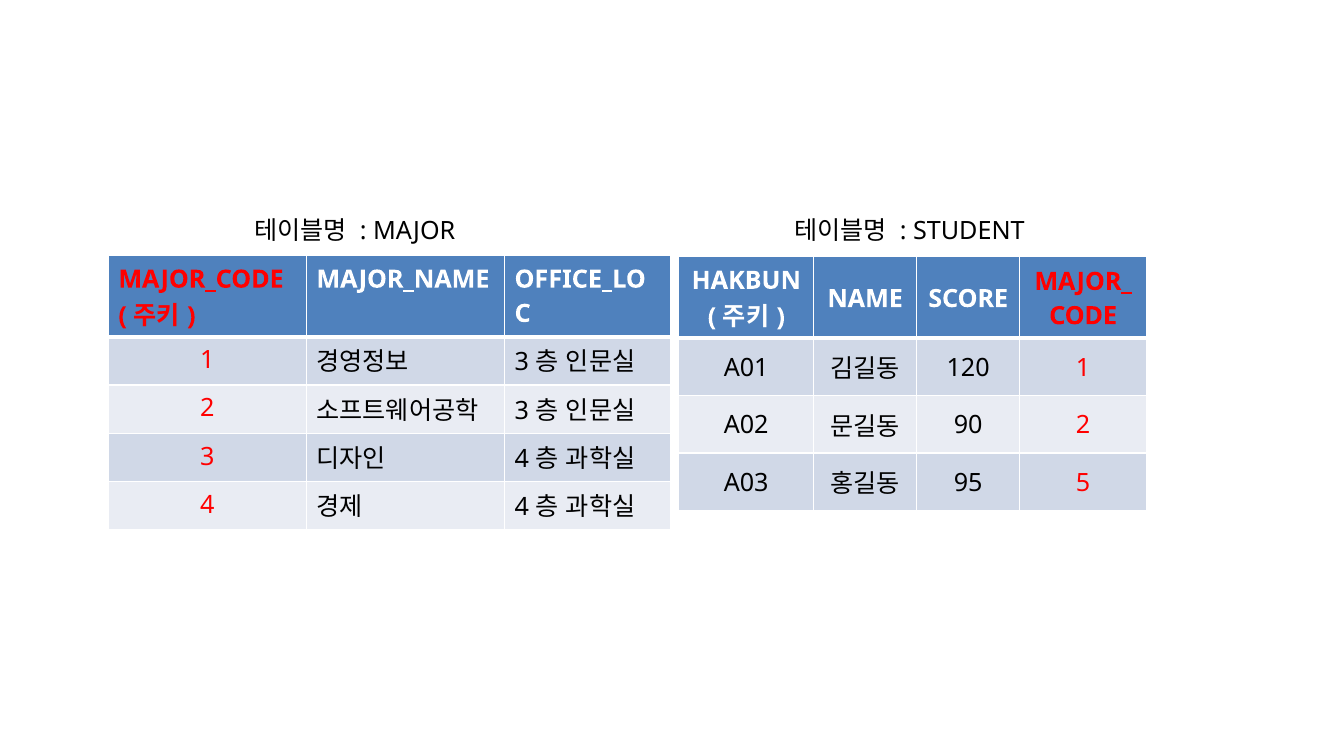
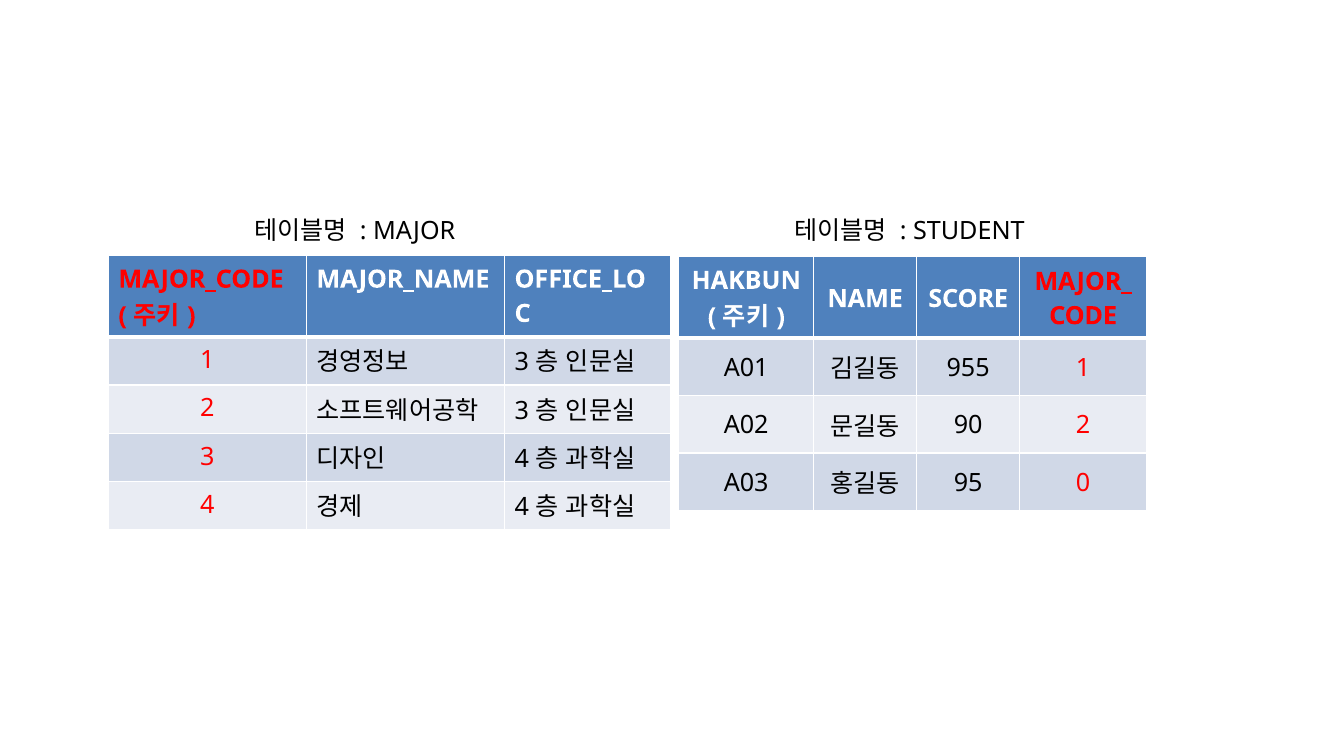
120: 120 -> 955 (968, 368)
5: 5 -> 0 (1083, 483)
